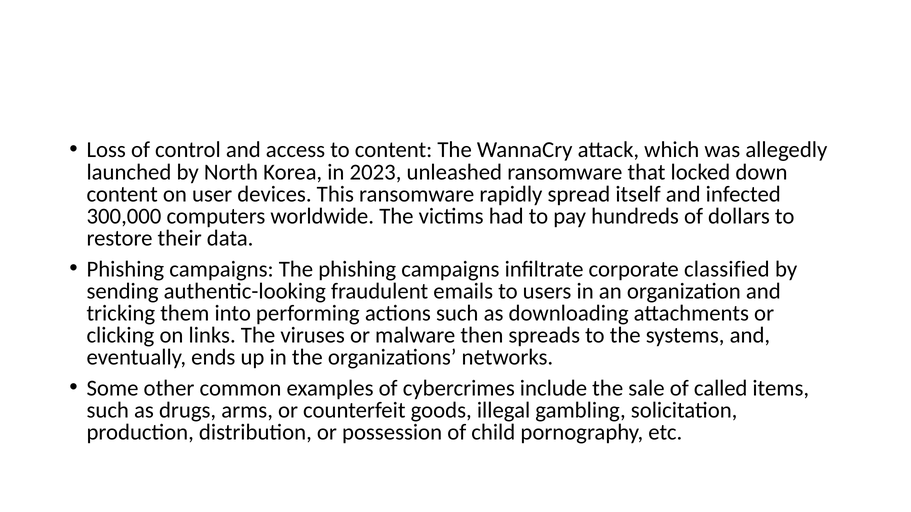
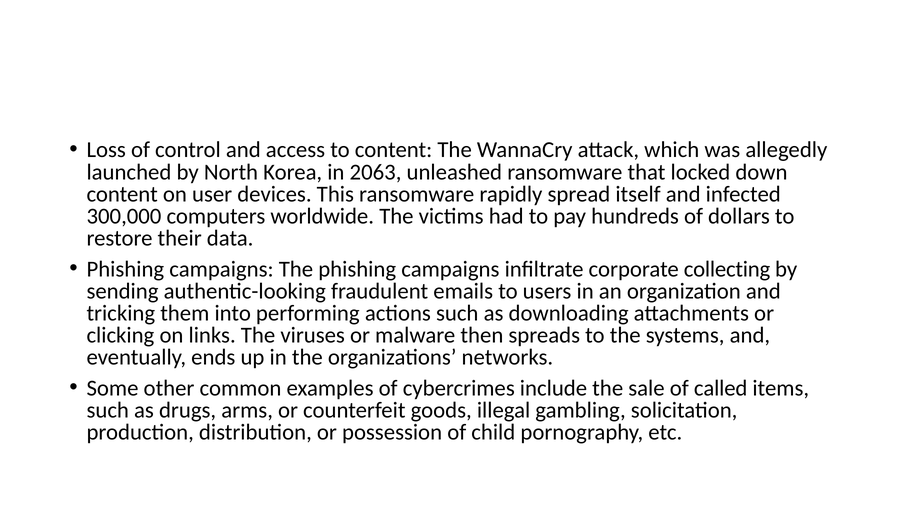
2023: 2023 -> 2063 (376, 172)
classified: classified -> collecting (727, 269)
